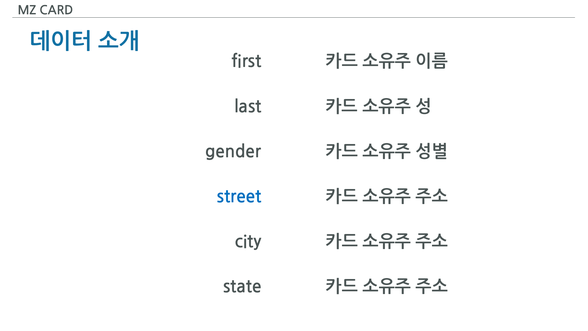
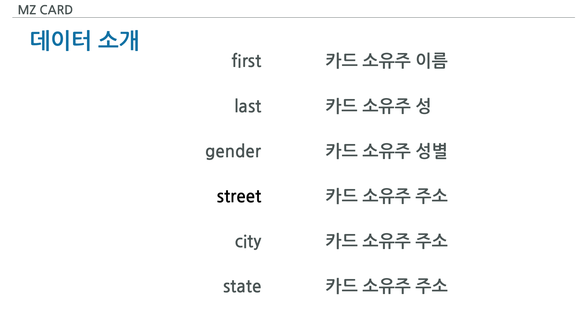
street colour: blue -> black (239, 197)
